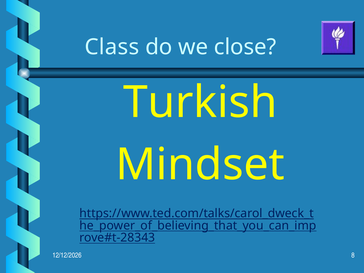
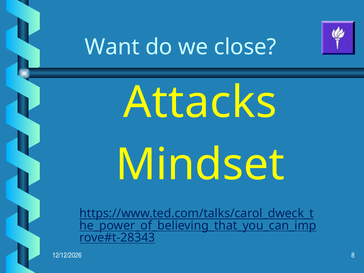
Class: Class -> Want (112, 47)
Turkish: Turkish -> Attacks (200, 102)
